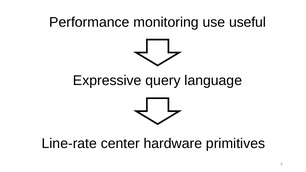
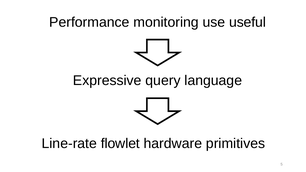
center: center -> flowlet (120, 144)
